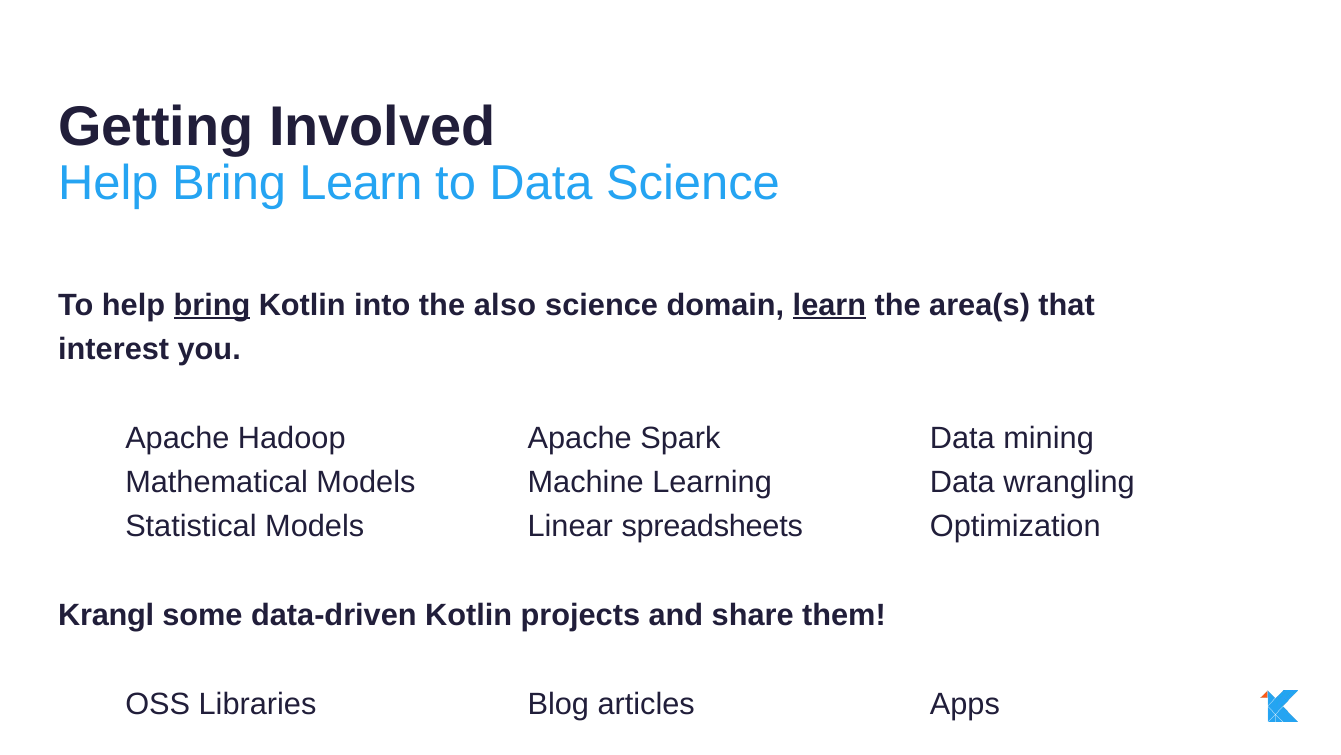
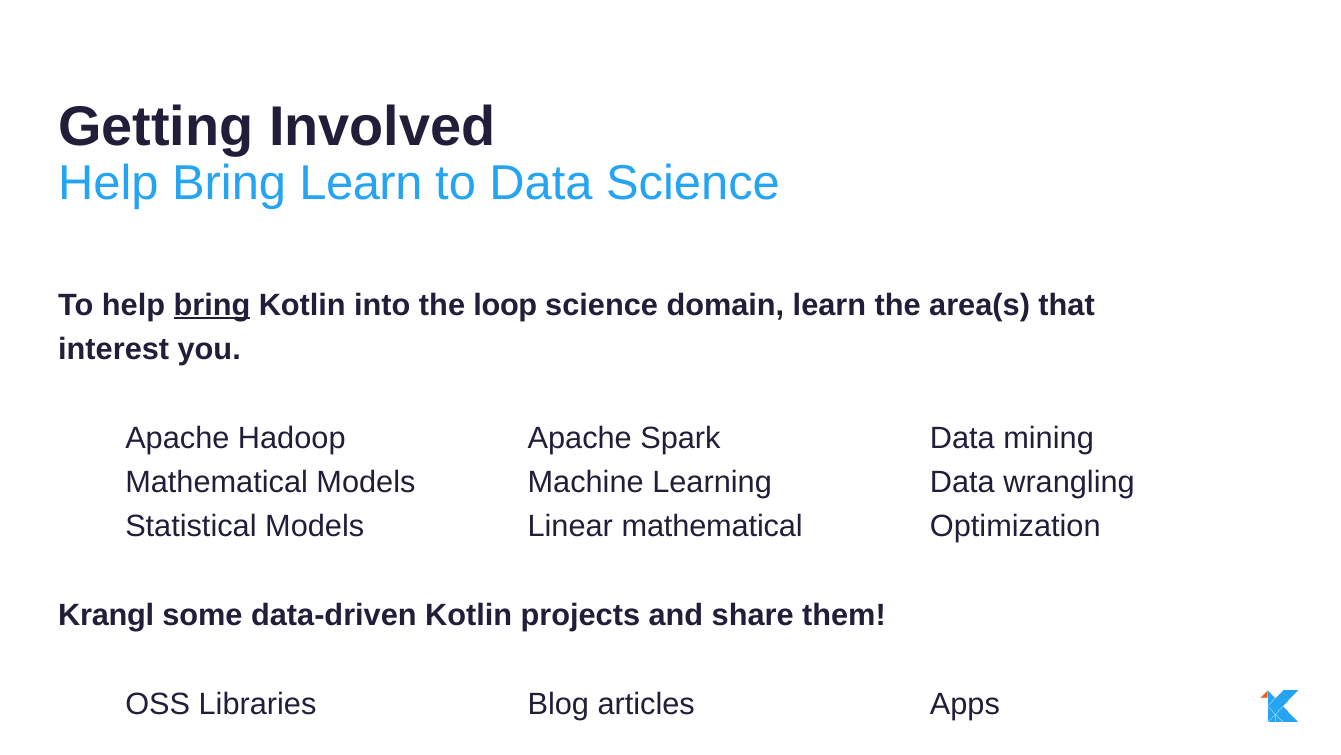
also: also -> loop (505, 305)
learn underline: present -> none (829, 305)
Linear spreadsheets: spreadsheets -> mathematical (712, 526)
